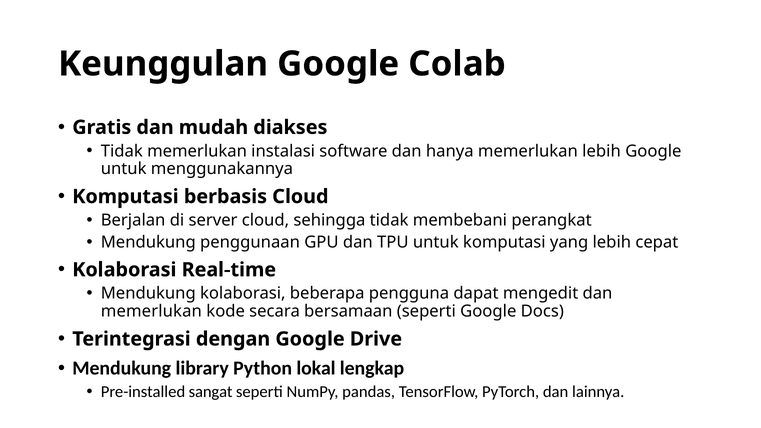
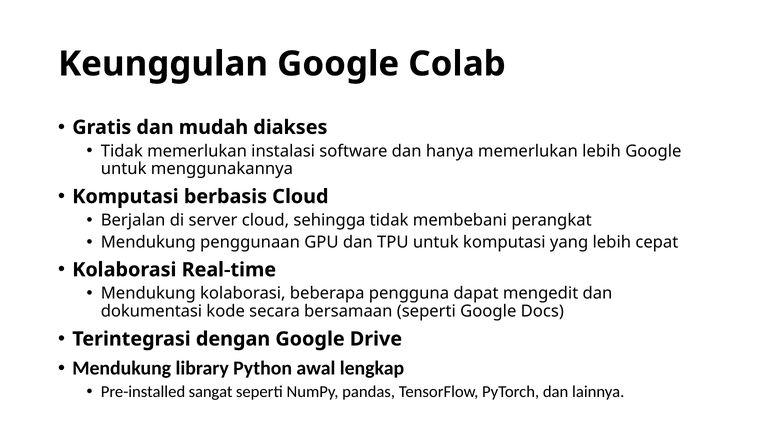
memerlukan: memerlukan -> dokumentasi (151, 311)
lokal: lokal -> awal (316, 368)
